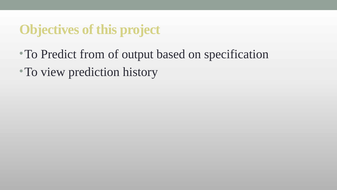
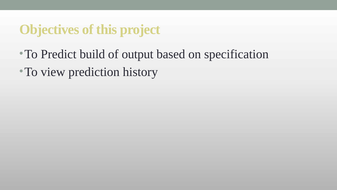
from: from -> build (92, 54)
